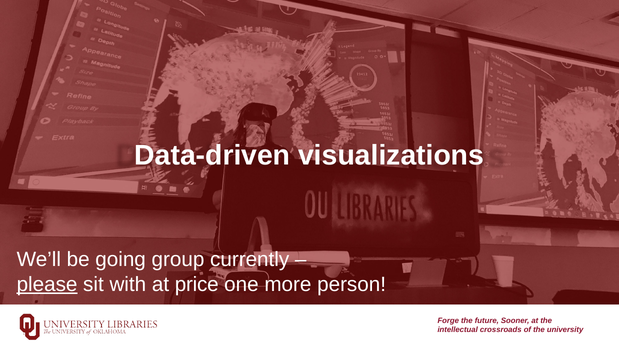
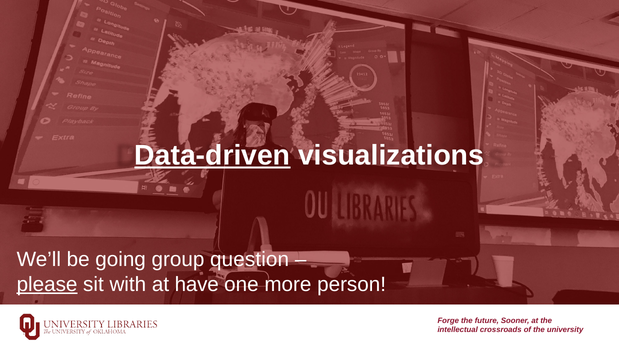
Data-driven underline: none -> present (212, 155)
currently: currently -> question (250, 260)
price: price -> have (197, 284)
